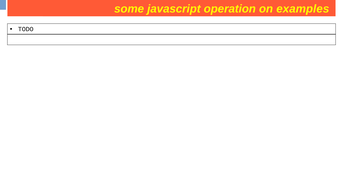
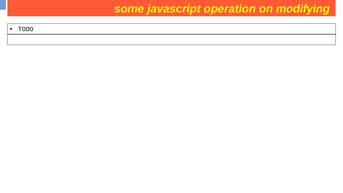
examples: examples -> modifying (303, 9)
